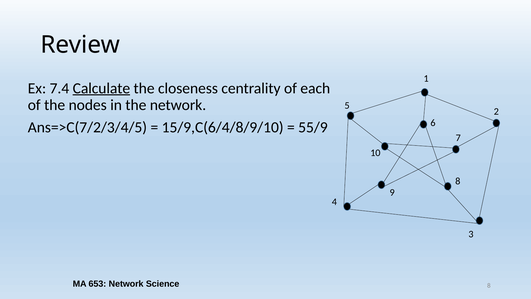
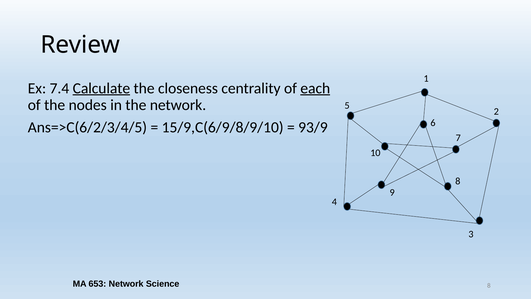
each underline: none -> present (315, 88)
Ans=>C(7/2/3/4/5: Ans=>C(7/2/3/4/5 -> Ans=>C(6/2/3/4/5 (87, 127)
15/9,C(6/4/8/9/10: 15/9,C(6/4/8/9/10 -> 15/9,C(6/9/8/9/10 (223, 127)
55/9: 55/9 -> 93/9 (313, 127)
